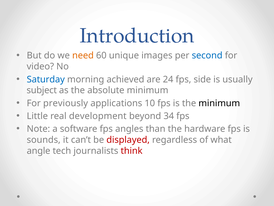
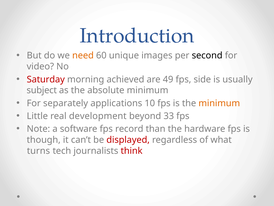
second colour: blue -> black (207, 55)
Saturday colour: blue -> red (46, 79)
24: 24 -> 49 (168, 79)
previously: previously -> separately (66, 103)
minimum colour: black -> orange (219, 103)
34: 34 -> 33 (169, 116)
angles: angles -> record (129, 128)
sounds: sounds -> though (44, 139)
angle: angle -> turns (38, 150)
